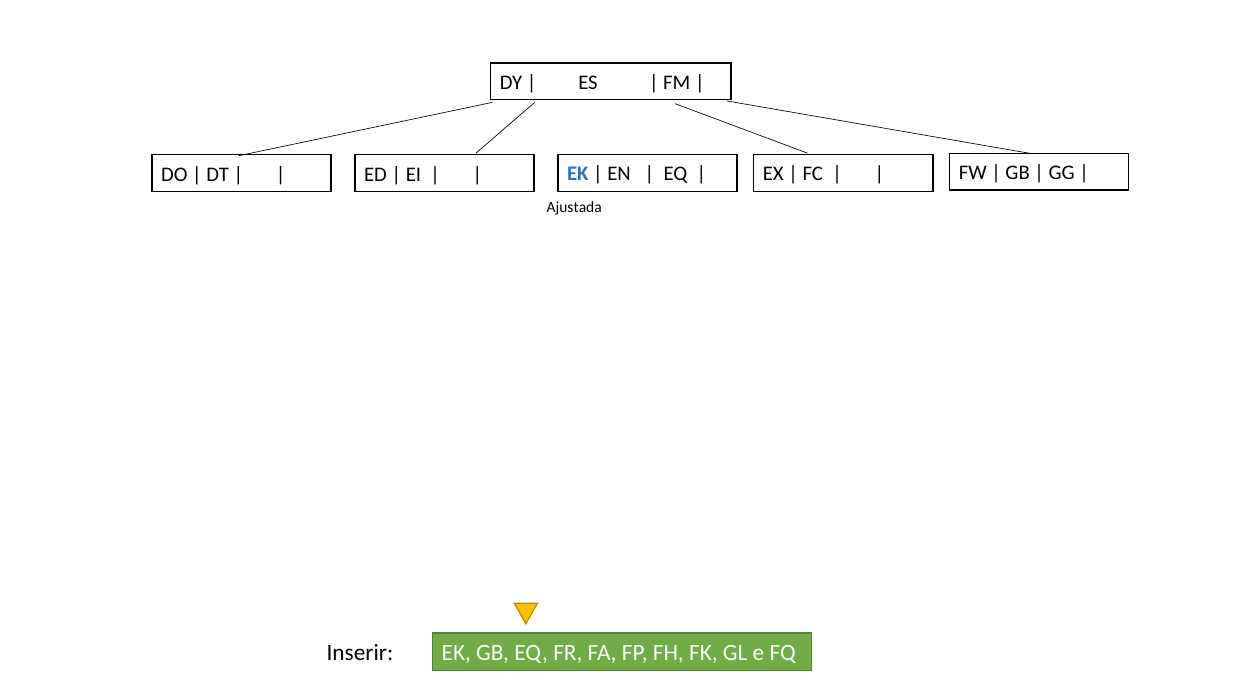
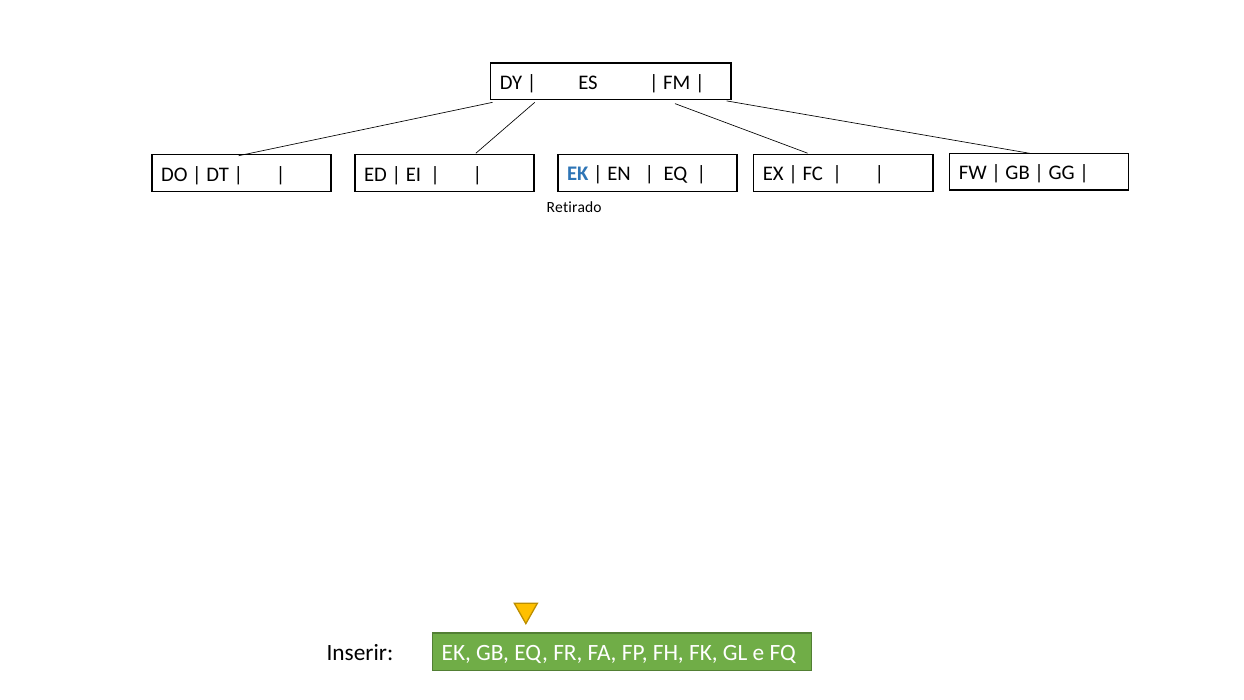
Ajustada: Ajustada -> Retirado (574, 207)
